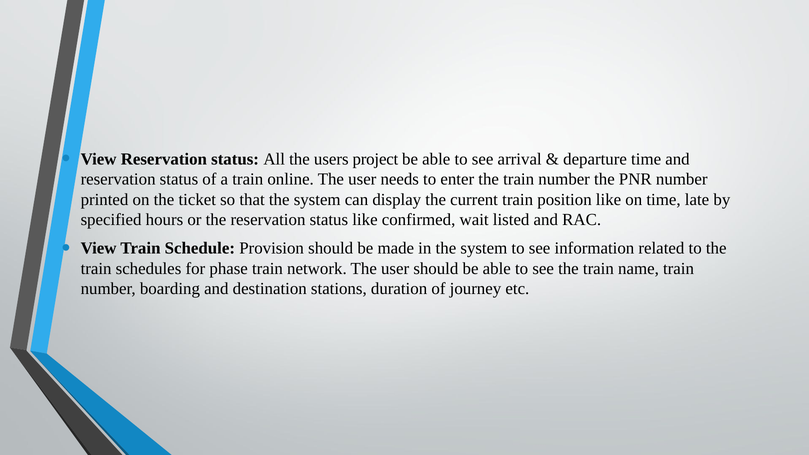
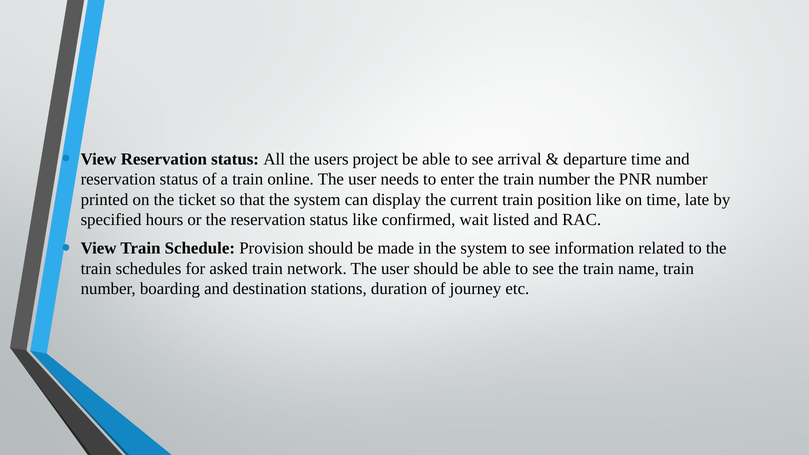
phase: phase -> asked (229, 269)
